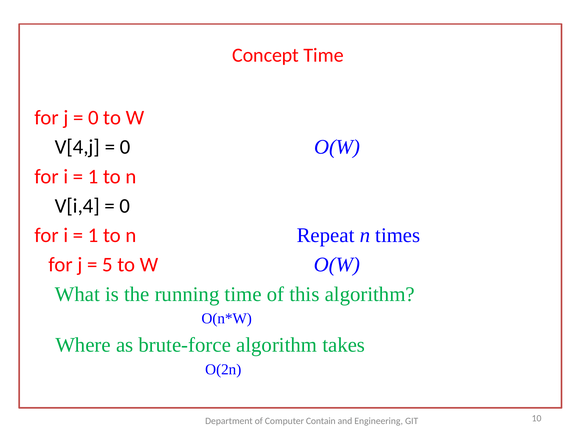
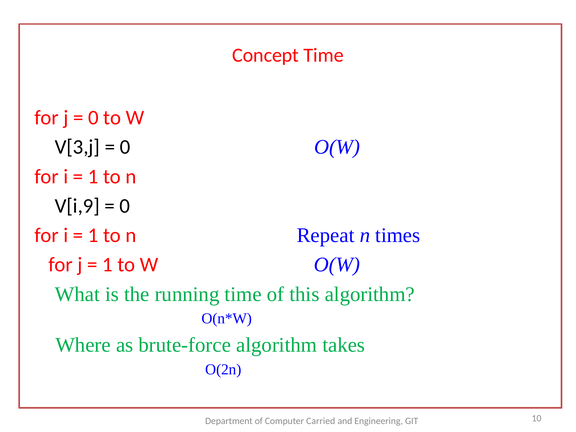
V[4,j: V[4,j -> V[3,j (77, 147)
V[i,4: V[i,4 -> V[i,9 (77, 206)
5: 5 -> 1 (107, 265)
Contain: Contain -> Carried (321, 421)
